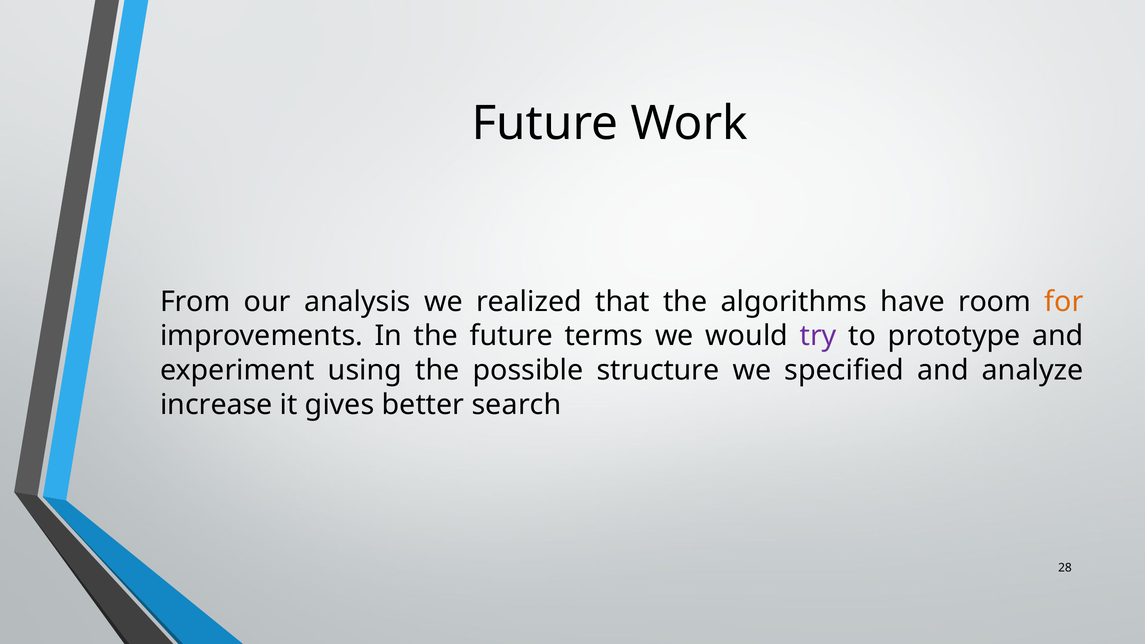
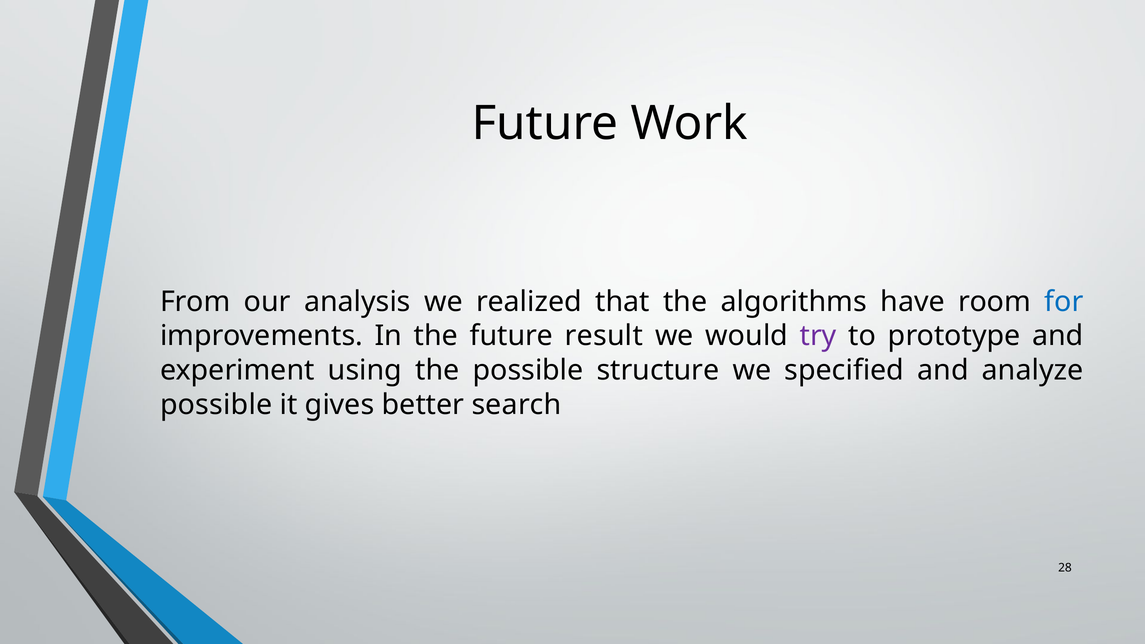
for colour: orange -> blue (1064, 302)
terms: terms -> result (604, 336)
increase: increase -> possible (216, 405)
